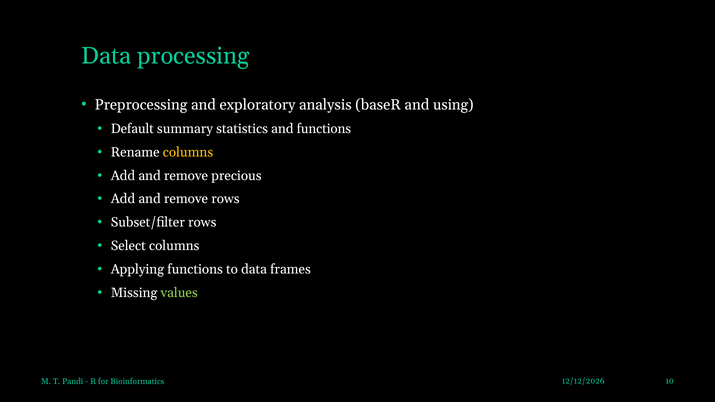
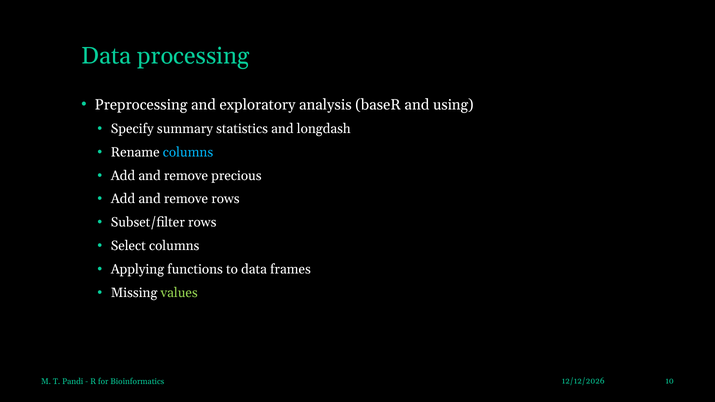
Default: Default -> Specify (132, 129)
and functions: functions -> longdash (324, 129)
columns colour: yellow -> light blue (188, 152)
